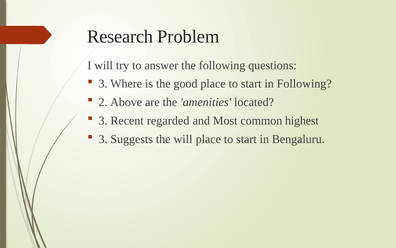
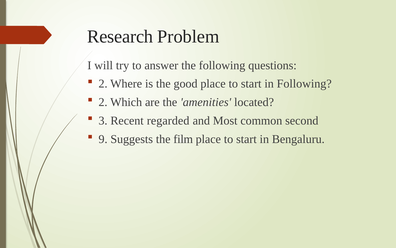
3: 3 -> 2 (103, 84)
Above: Above -> Which (126, 102)
highest: highest -> second (302, 121)
3: 3 -> 9 (103, 139)
the will: will -> film (183, 139)
